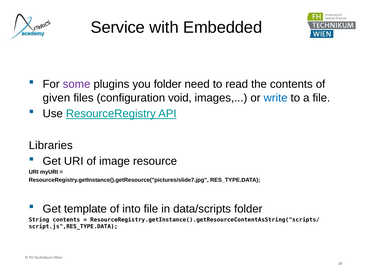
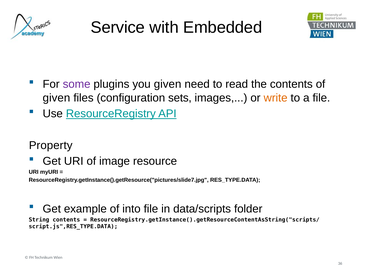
you folder: folder -> given (168, 84)
void: void -> sets (180, 98)
write colour: blue -> orange (276, 98)
Libraries: Libraries -> Property (51, 145)
template: template -> example (85, 209)
